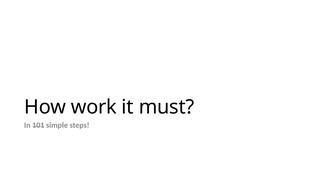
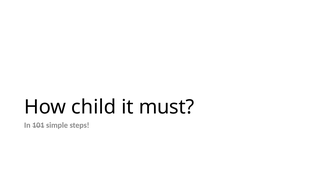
work: work -> child (94, 107)
